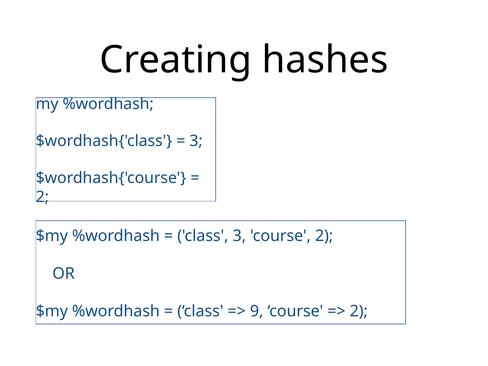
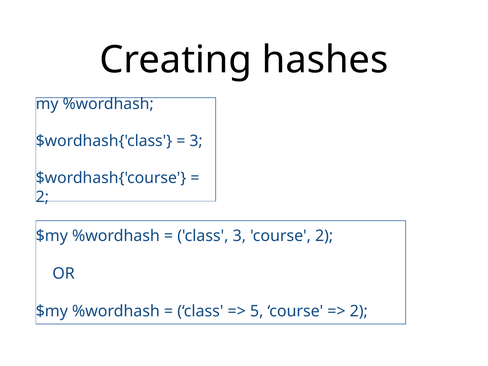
9: 9 -> 5 (257, 311)
